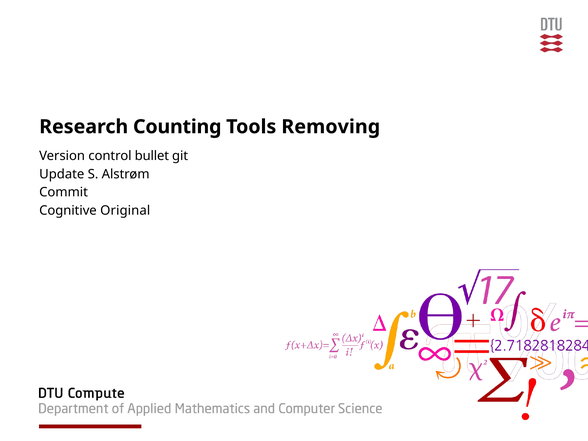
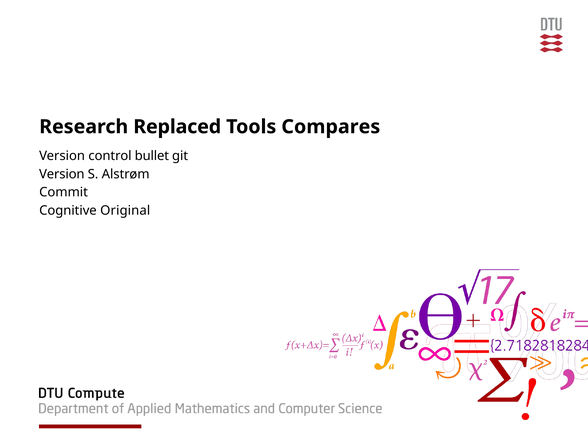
Counting: Counting -> Replaced (177, 127)
Removing: Removing -> Compares (331, 127)
Update: Update -> Version (62, 174)
